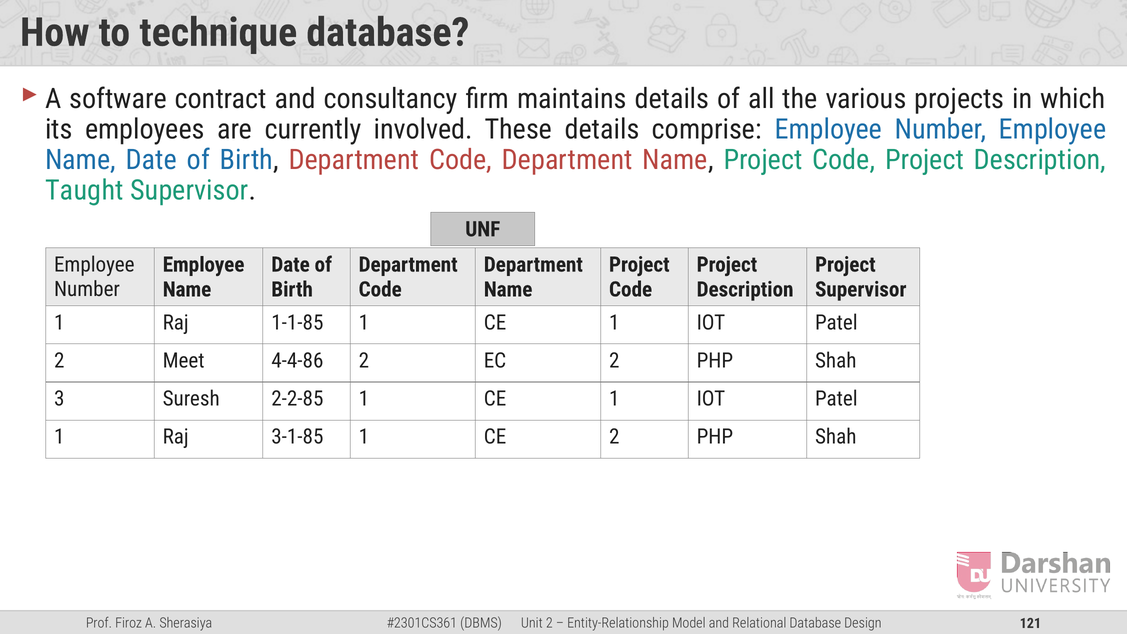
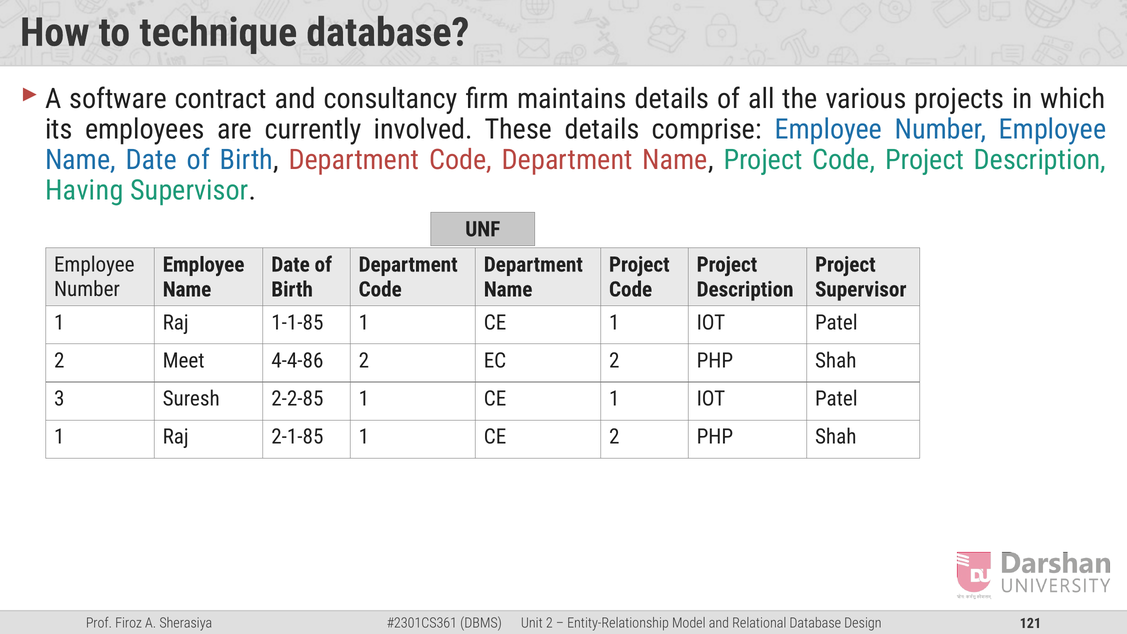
Taught: Taught -> Having (84, 190)
3-1-85: 3-1-85 -> 2-1-85 (297, 437)
